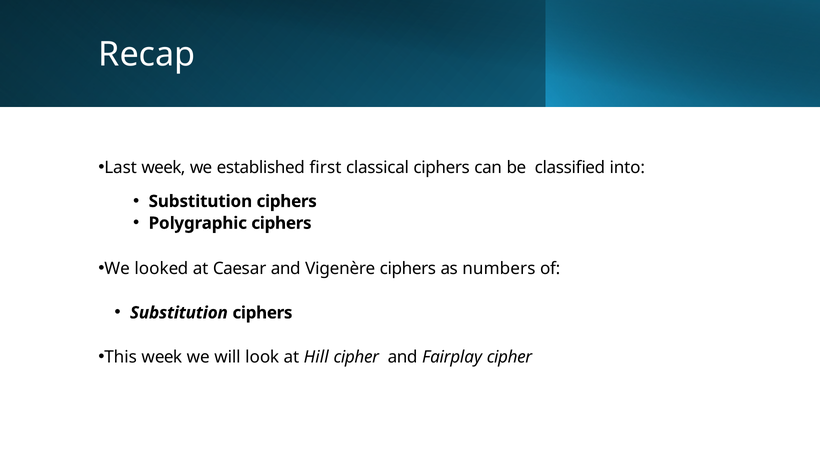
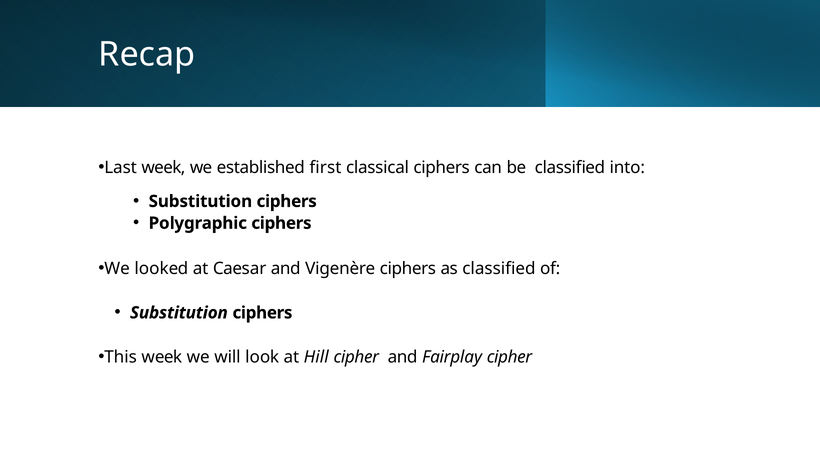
as numbers: numbers -> classified (499, 269)
